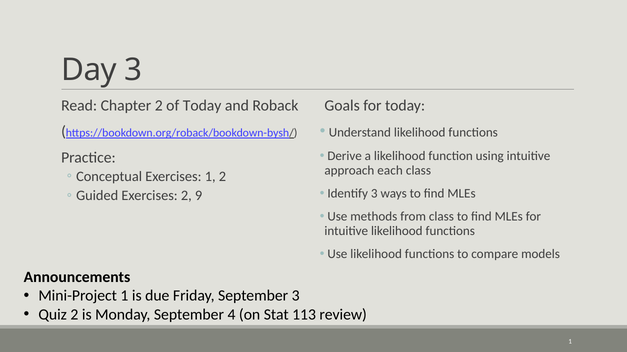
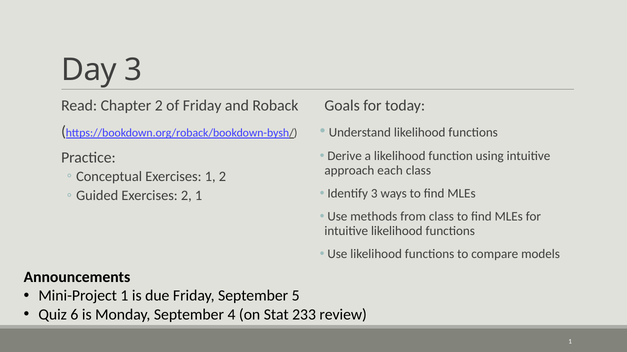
of Today: Today -> Friday (202, 106)
2 9: 9 -> 1 (199, 196)
September 3: 3 -> 5 (296, 296)
Quiz 2: 2 -> 6 (74, 315)
113: 113 -> 233 (304, 315)
